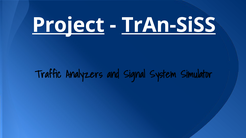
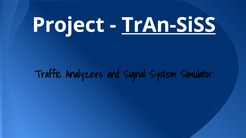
Project underline: present -> none (68, 25)
